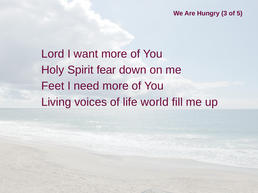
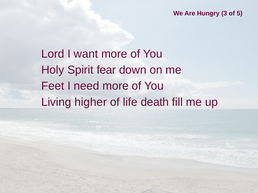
voices: voices -> higher (91, 102)
world: world -> death (155, 102)
